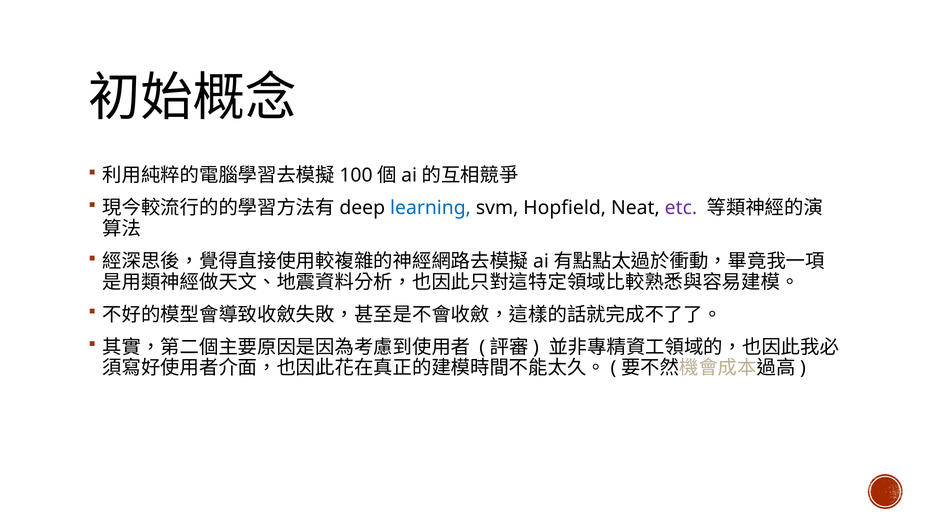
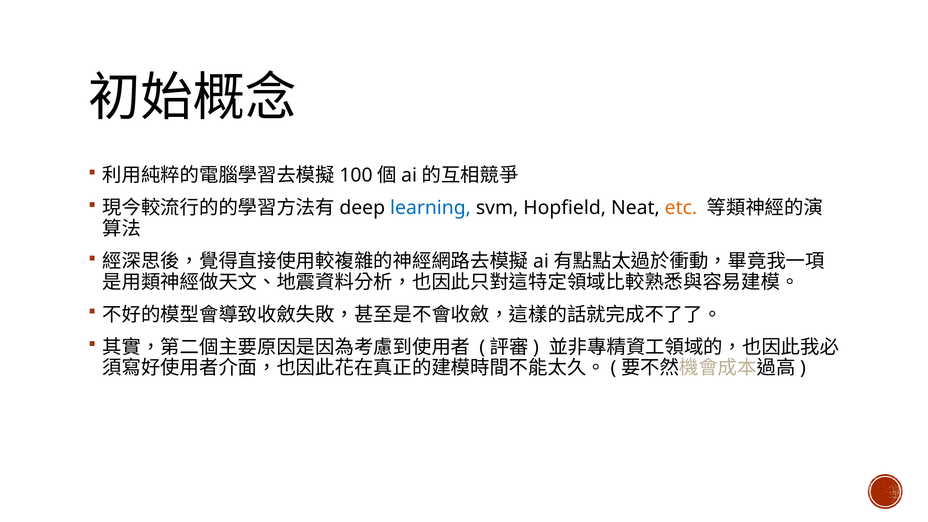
etc colour: purple -> orange (681, 208)
